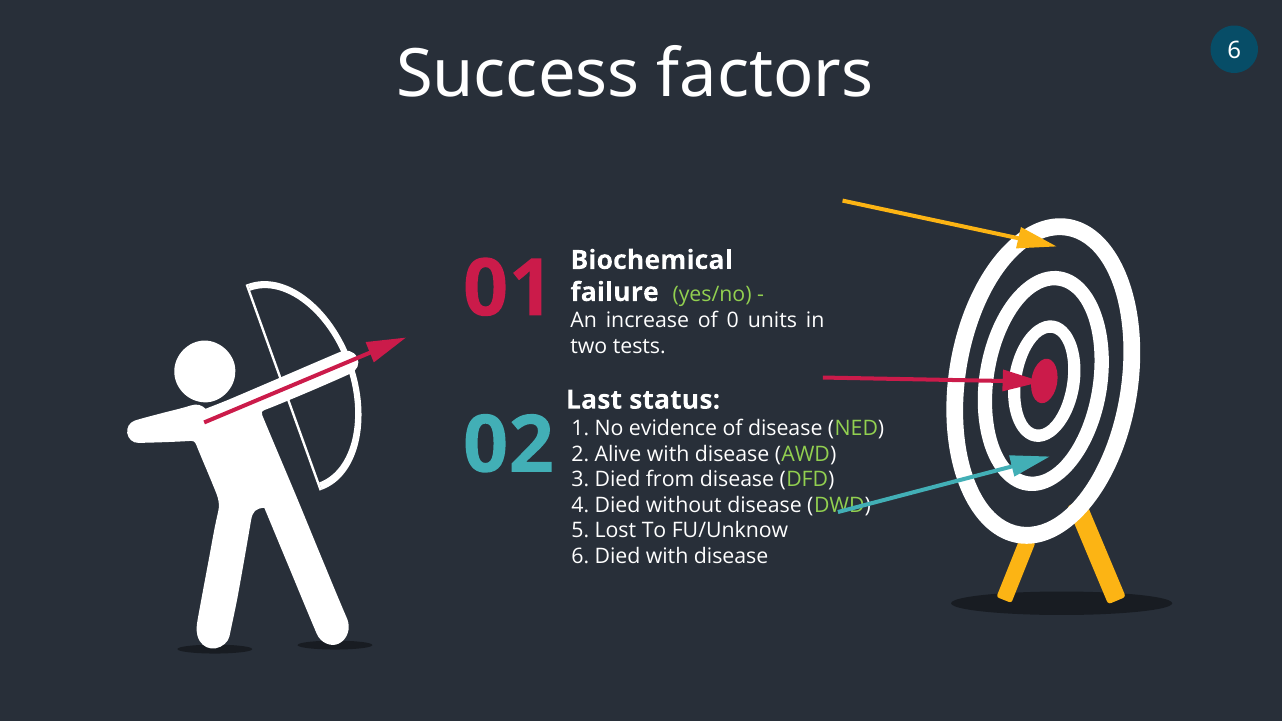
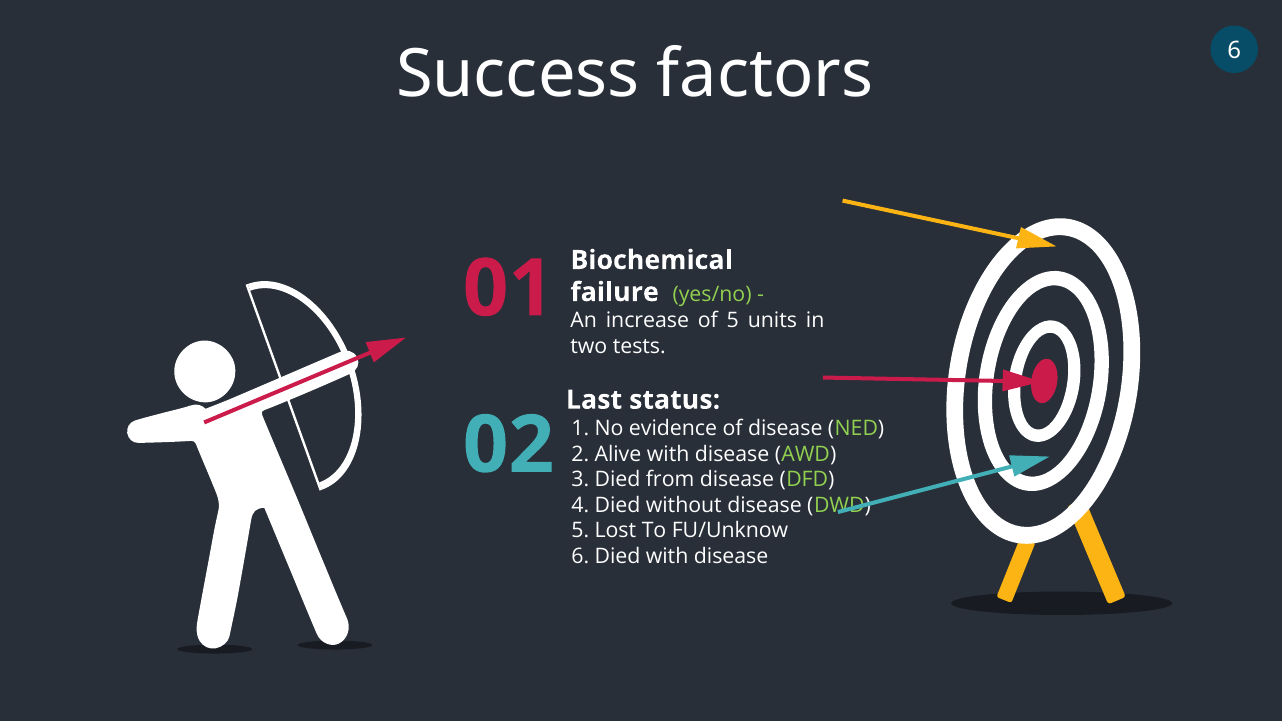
of 0: 0 -> 5 (733, 321)
